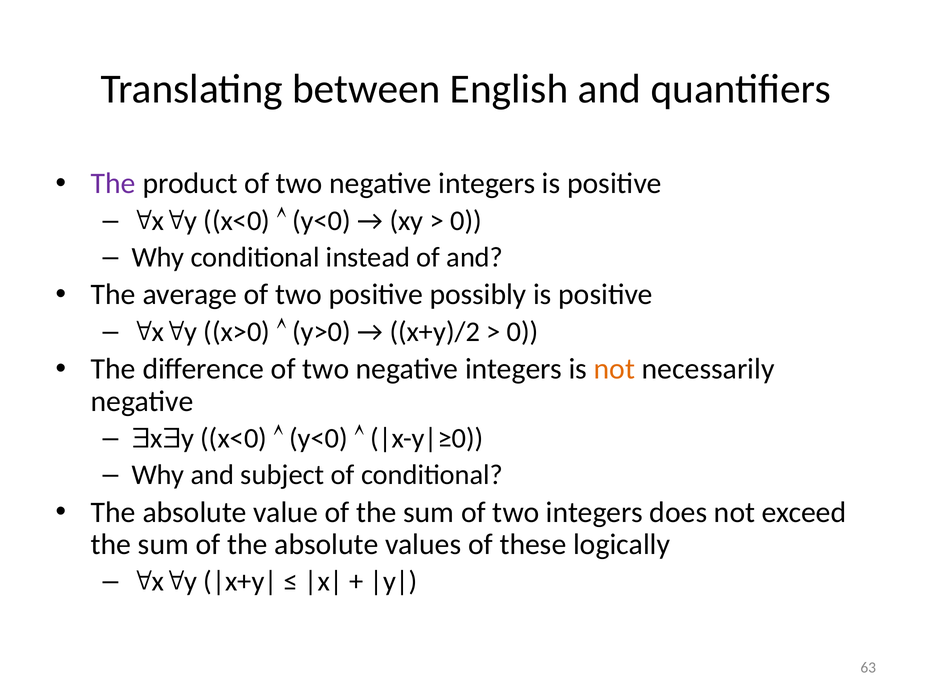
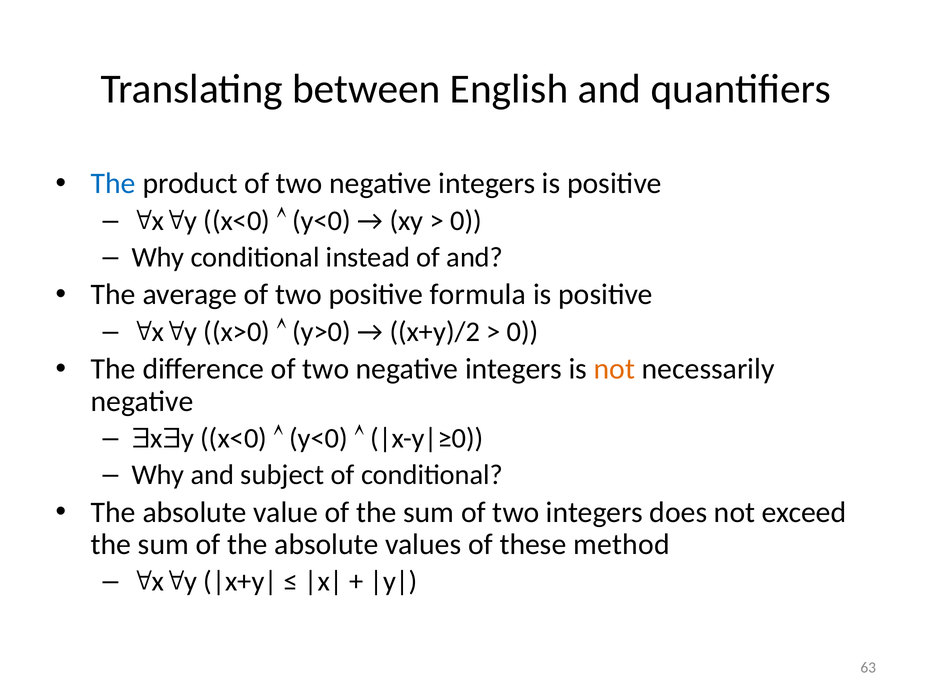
The colour: purple -> blue (113, 184)
possibly: possibly -> formula (478, 295)
logically: logically -> method (621, 544)
